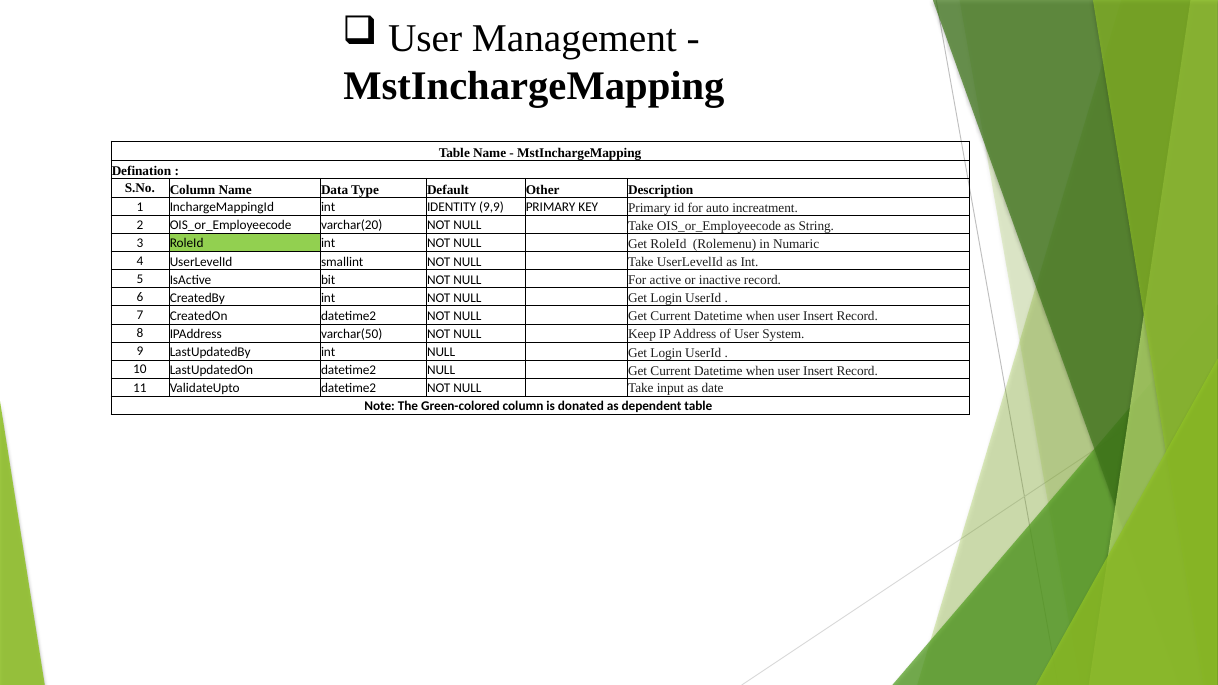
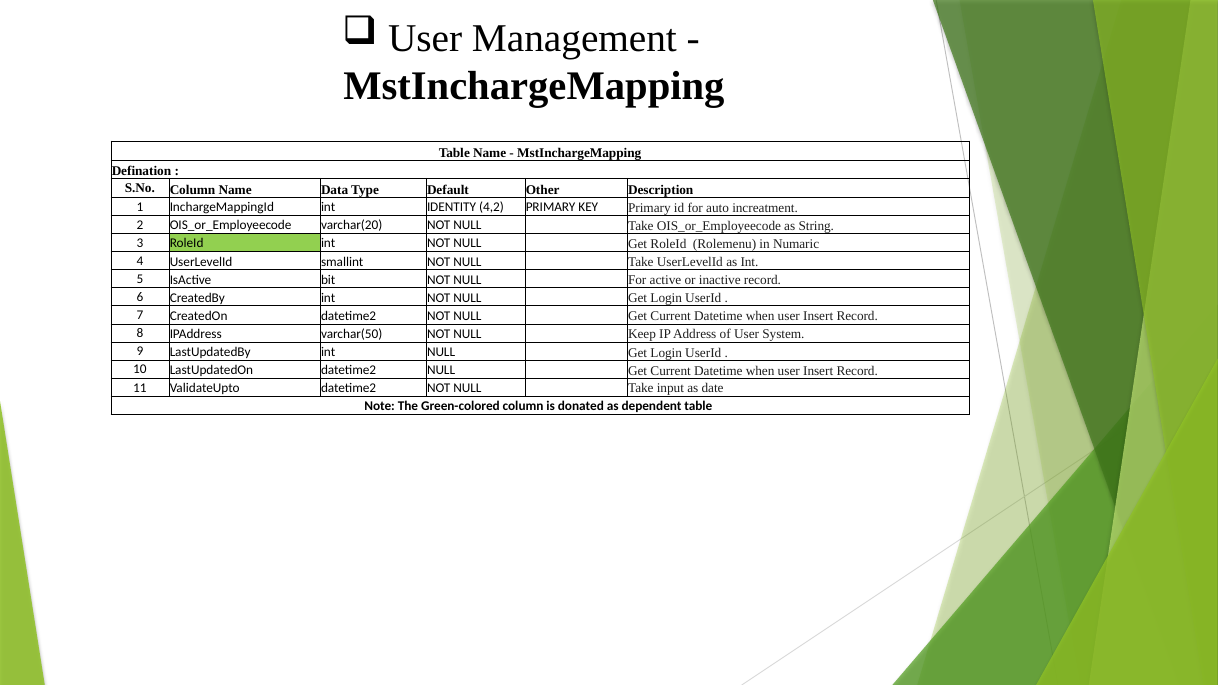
9,9: 9,9 -> 4,2 (491, 207)
